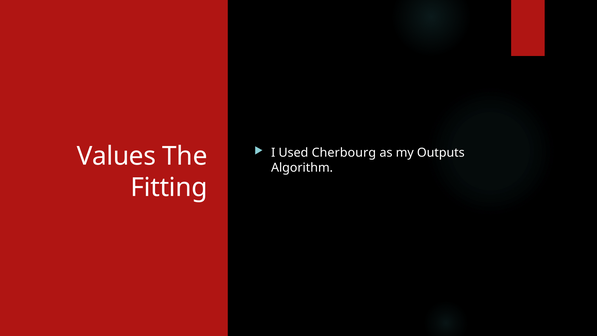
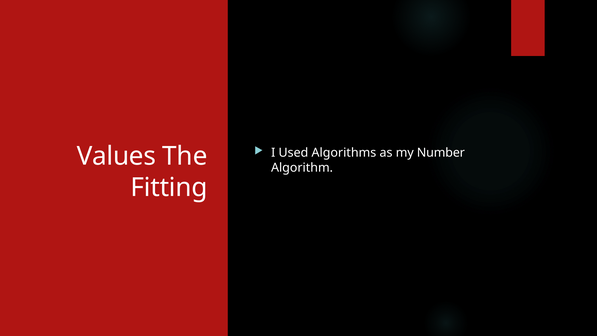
Cherbourg: Cherbourg -> Algorithms (344, 153)
Outputs: Outputs -> Number (441, 153)
